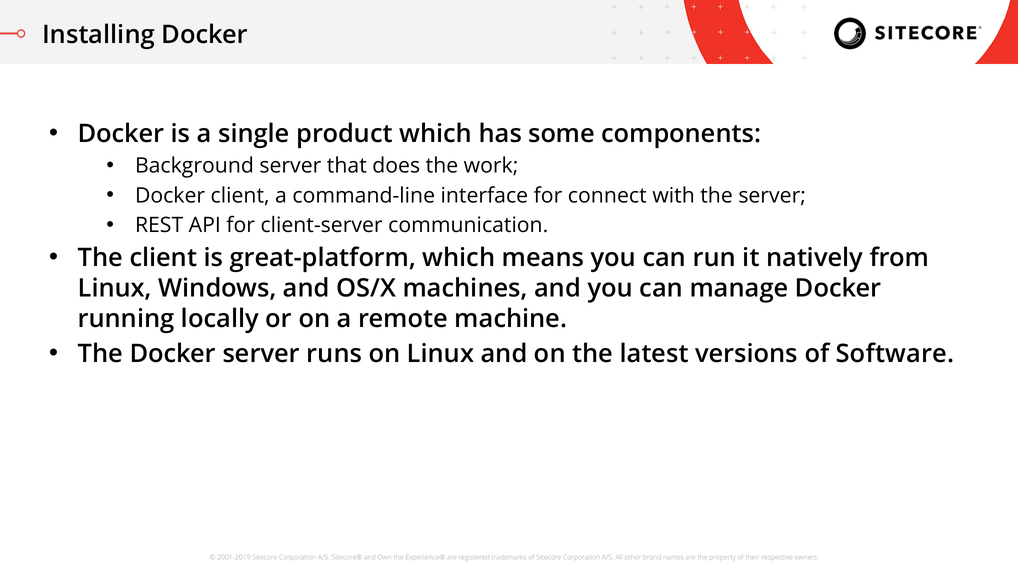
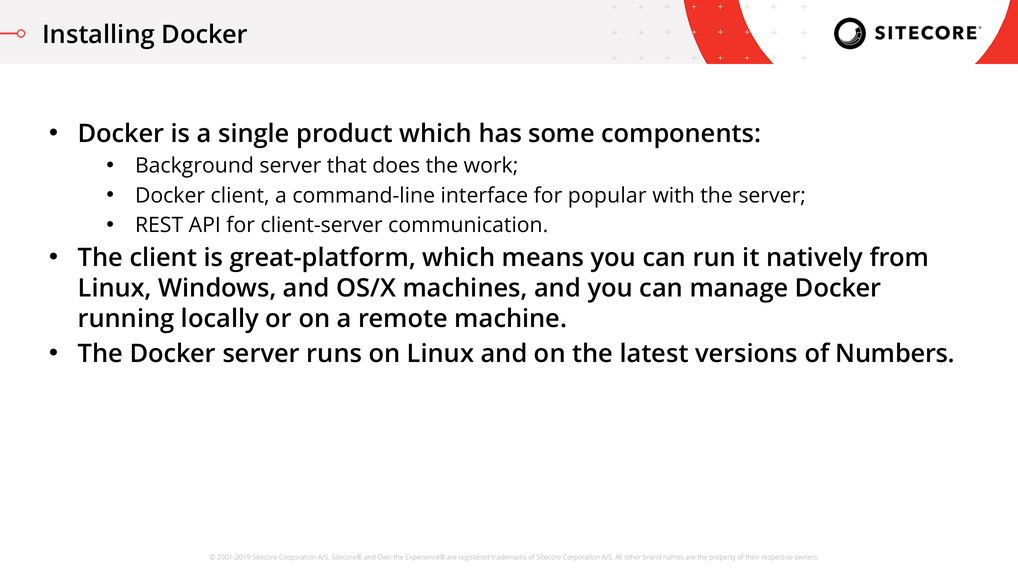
connect: connect -> popular (607, 195)
Software: Software -> Numbers (895, 353)
